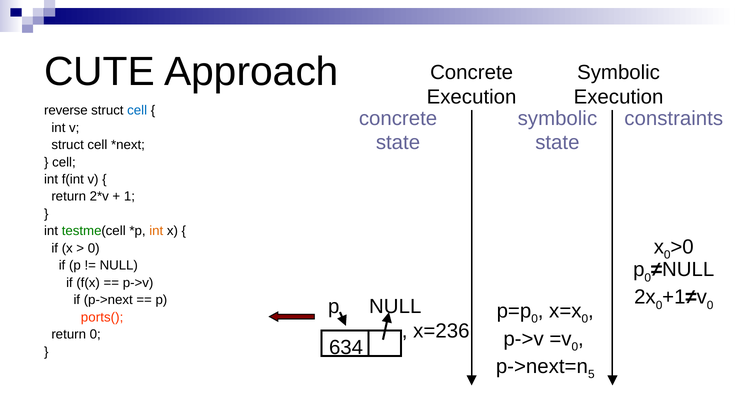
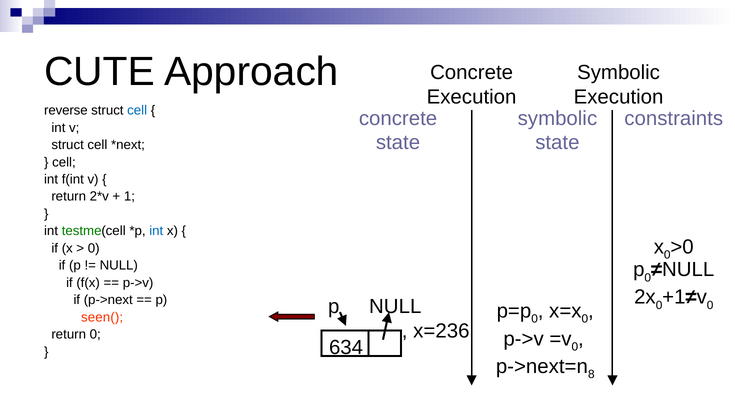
int colour: orange -> blue (156, 231)
ports(: ports( -> seen( (102, 318)
5: 5 -> 8 (591, 375)
